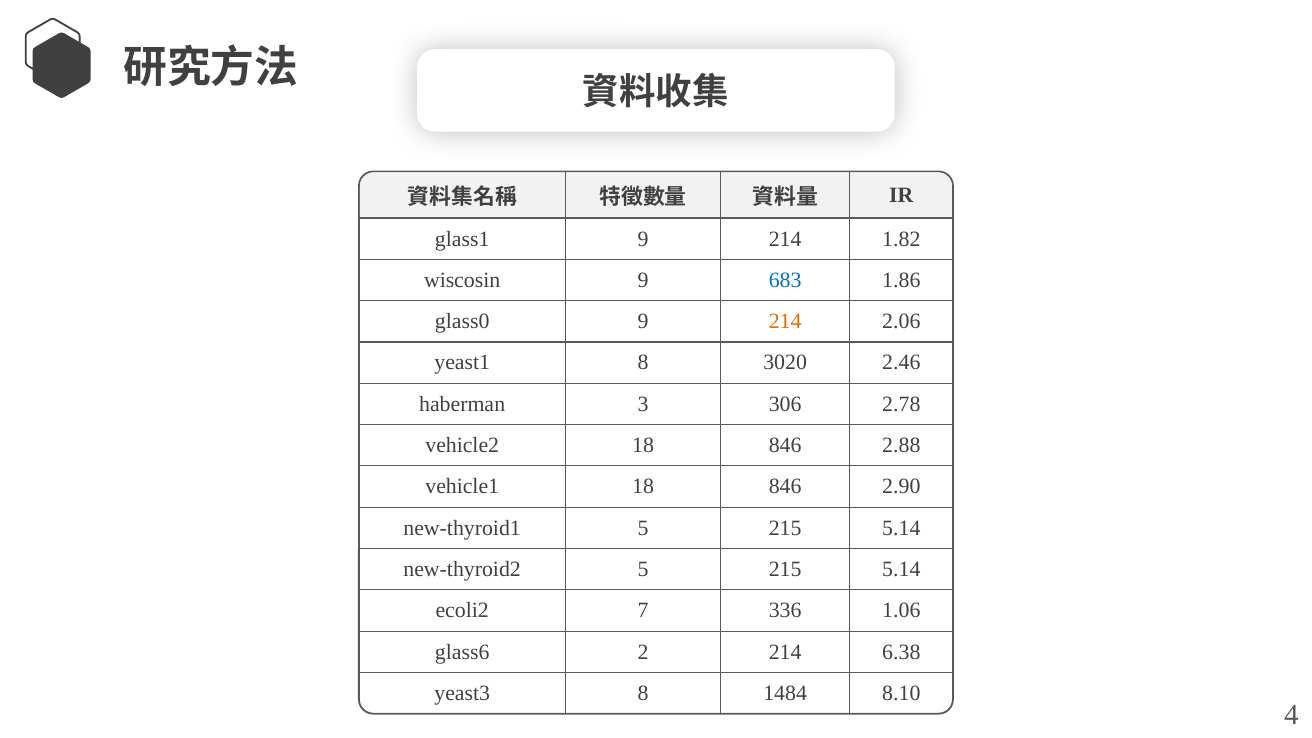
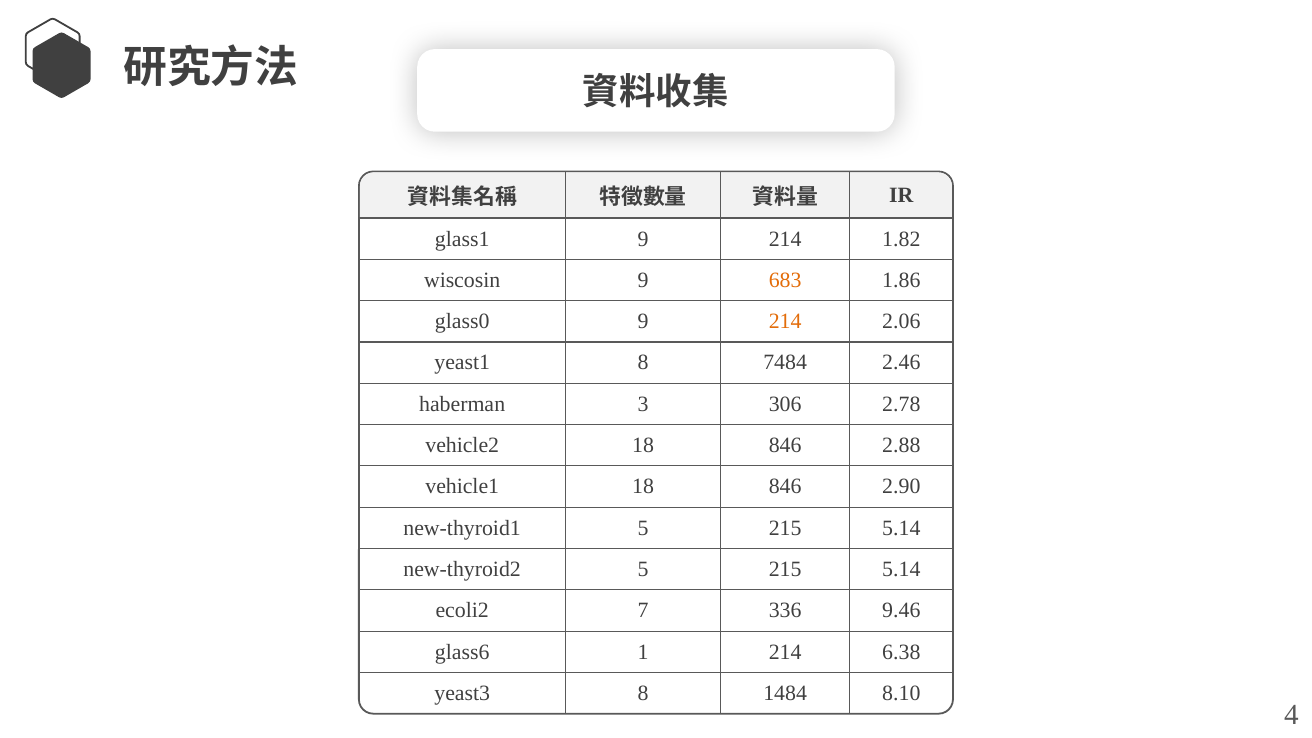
683 colour: blue -> orange (785, 280)
3020: 3020 -> 7484 (785, 363)
1.06: 1.06 -> 9.46 (901, 611)
2: 2 -> 1 (643, 652)
